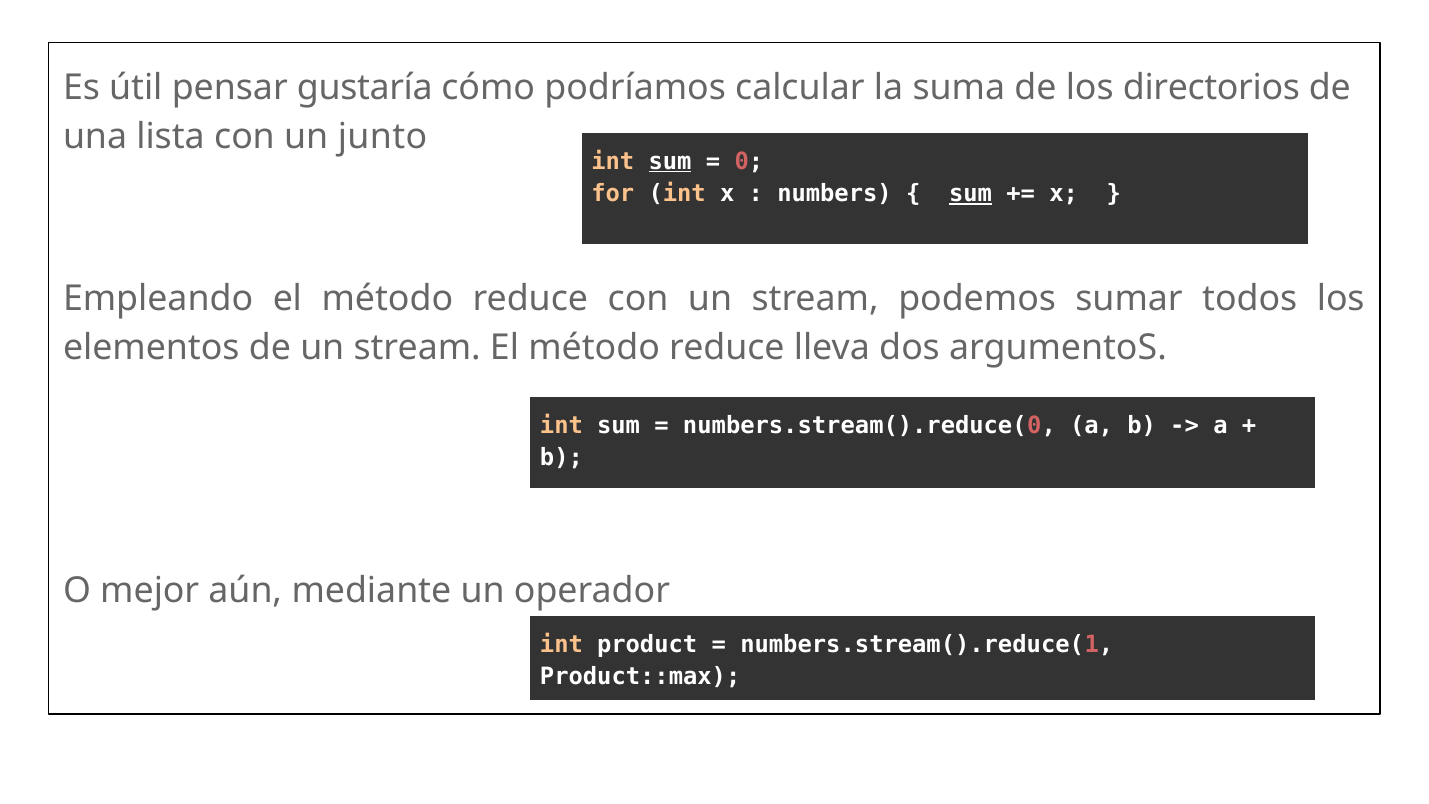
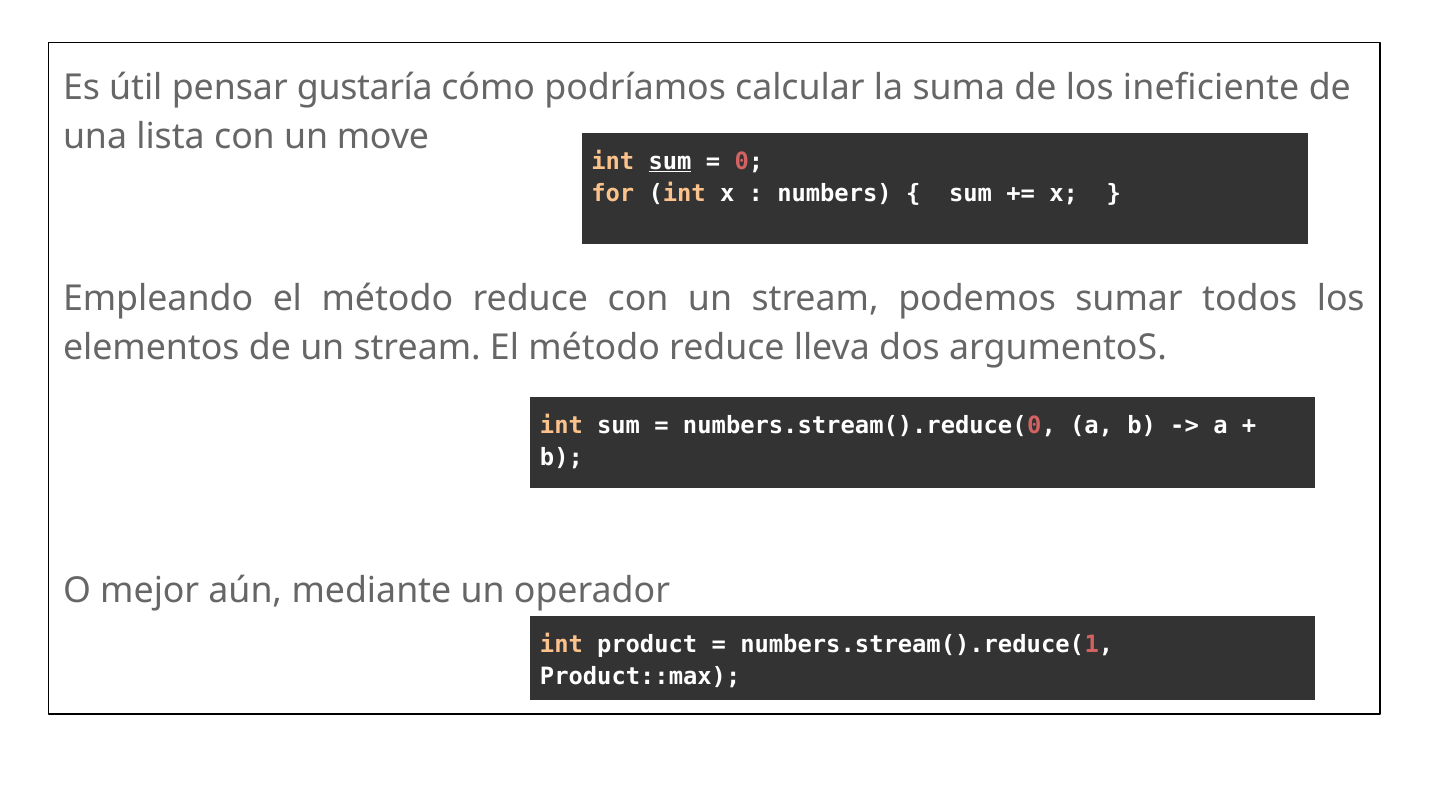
directorios: directorios -> ineficiente (1211, 87)
junto: junto -> move (383, 137)
sum underline: present -> none (971, 194)
